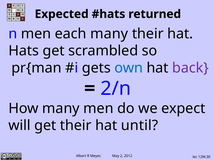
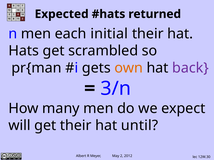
each many: many -> initial (109, 34)
own colour: blue -> orange (129, 68)
2/n: 2/n -> 3/n (116, 89)
